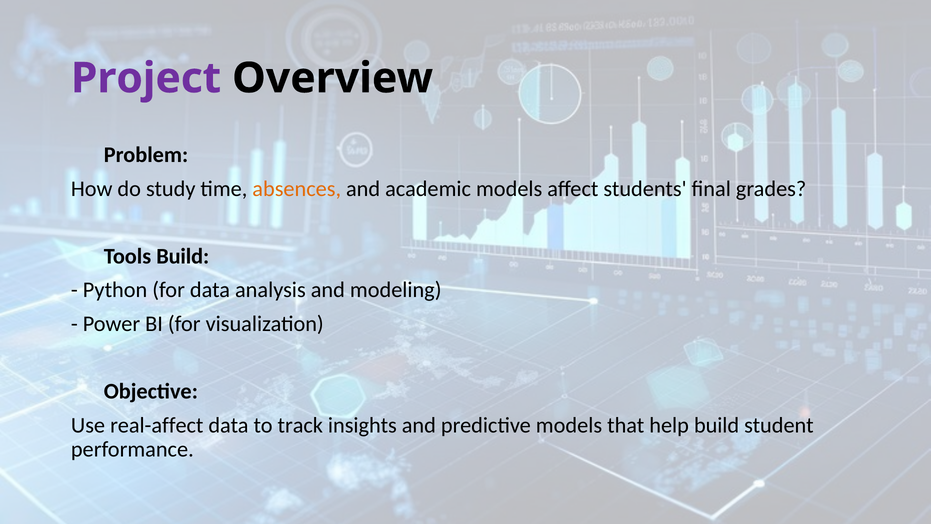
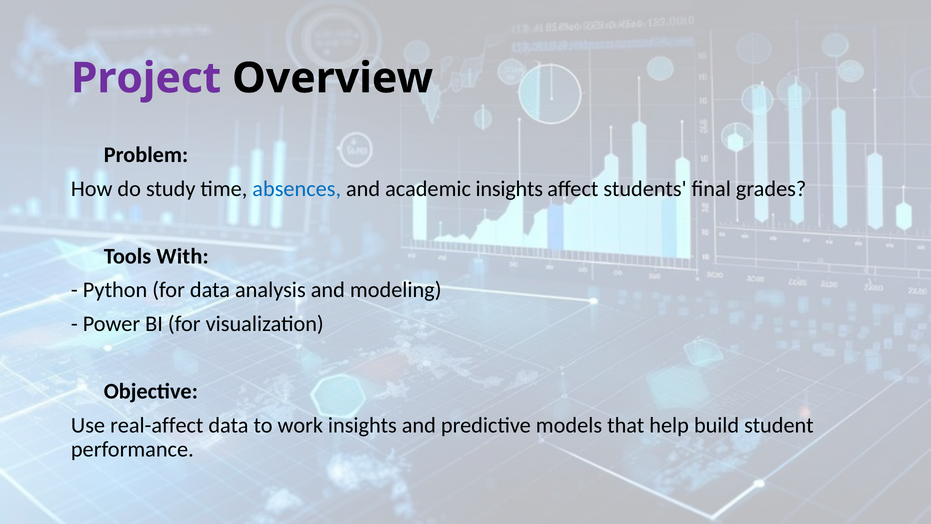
absences colour: orange -> blue (297, 189)
academic models: models -> insights (509, 189)
Build: Build -> With (183, 256)
track: track -> work (300, 425)
